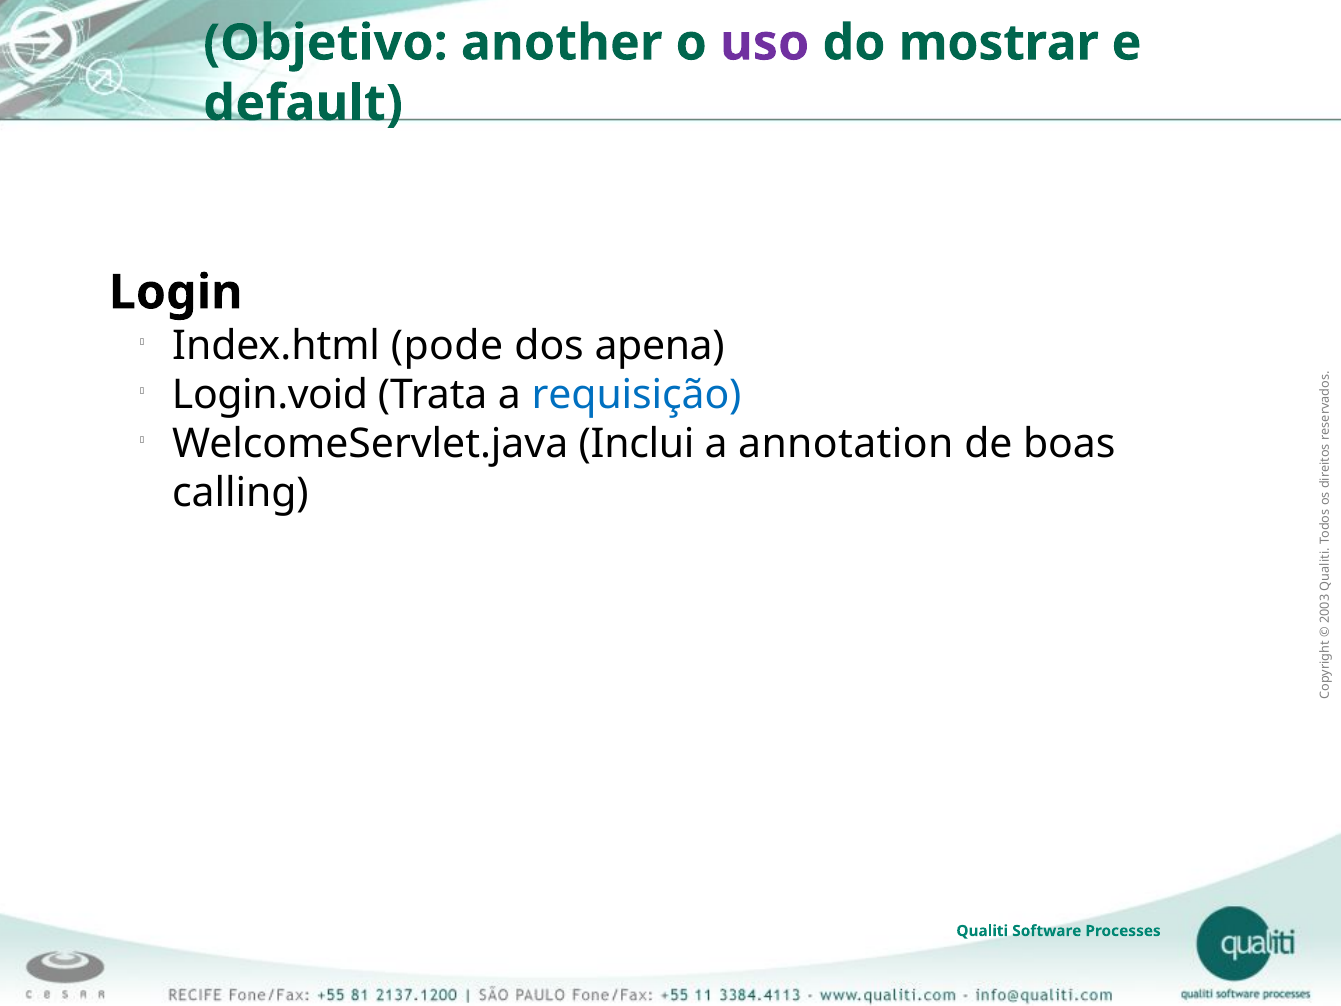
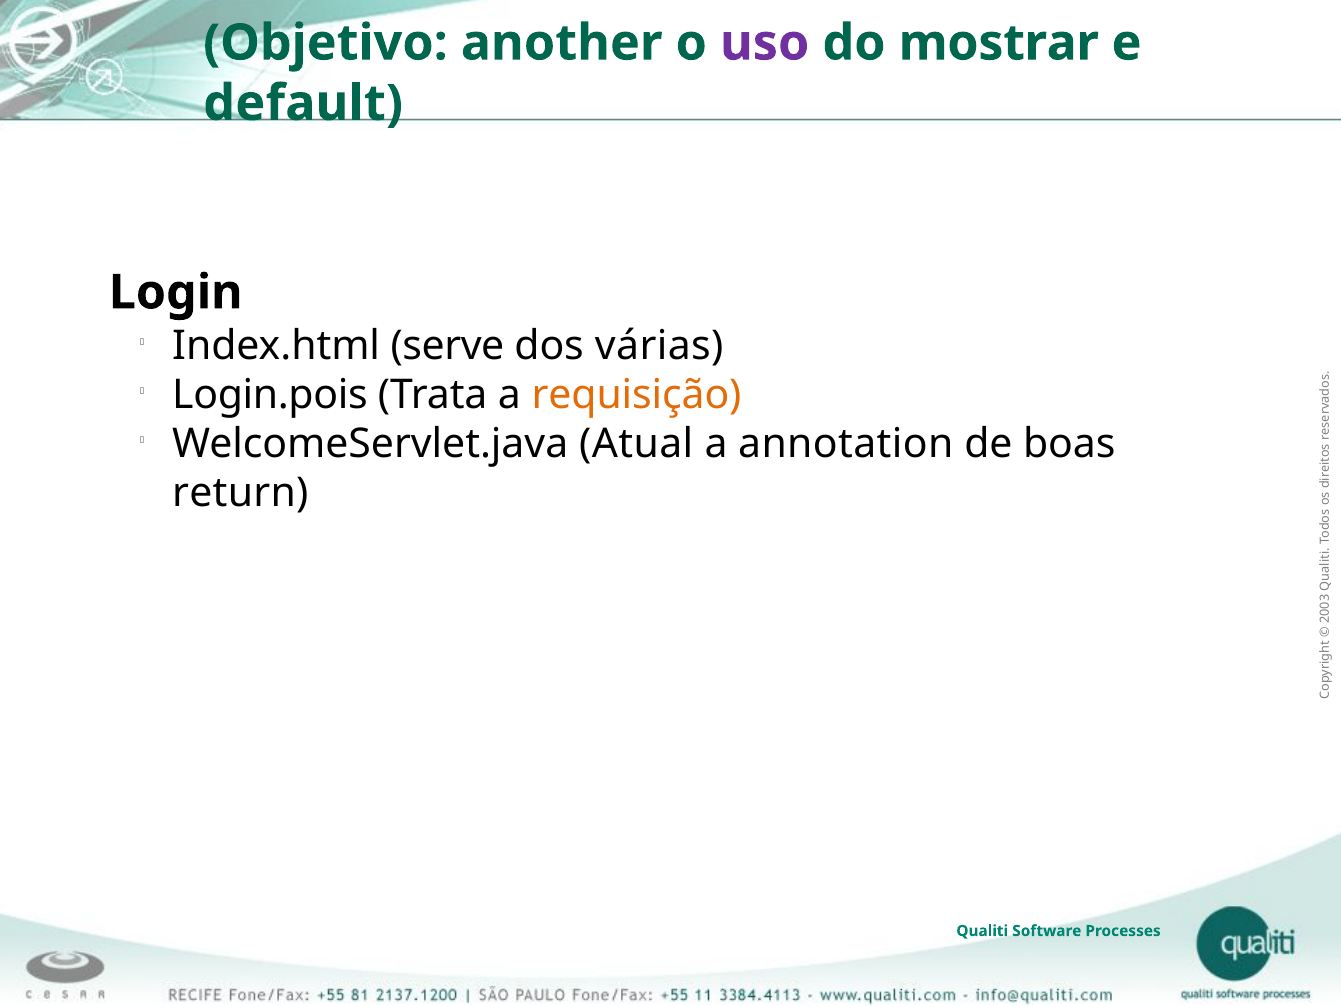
pode: pode -> serve (447, 345)
apena: apena -> várias (659, 345)
Login.void: Login.void -> Login.pois (270, 395)
requisição colour: blue -> orange (637, 395)
Inclui: Inclui -> Atual (636, 444)
calling: calling -> return (240, 493)
